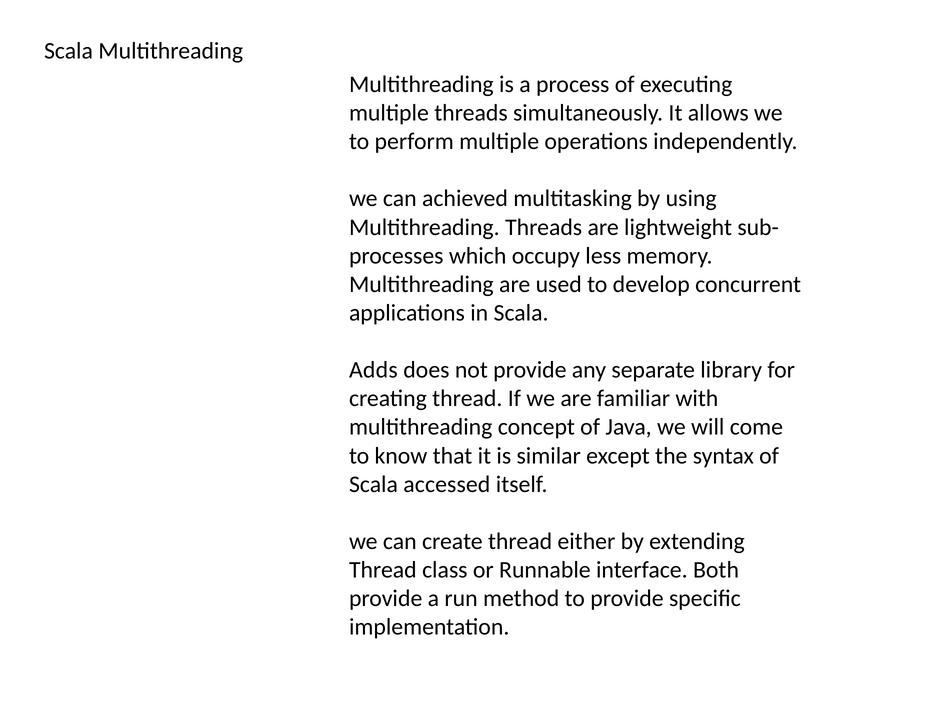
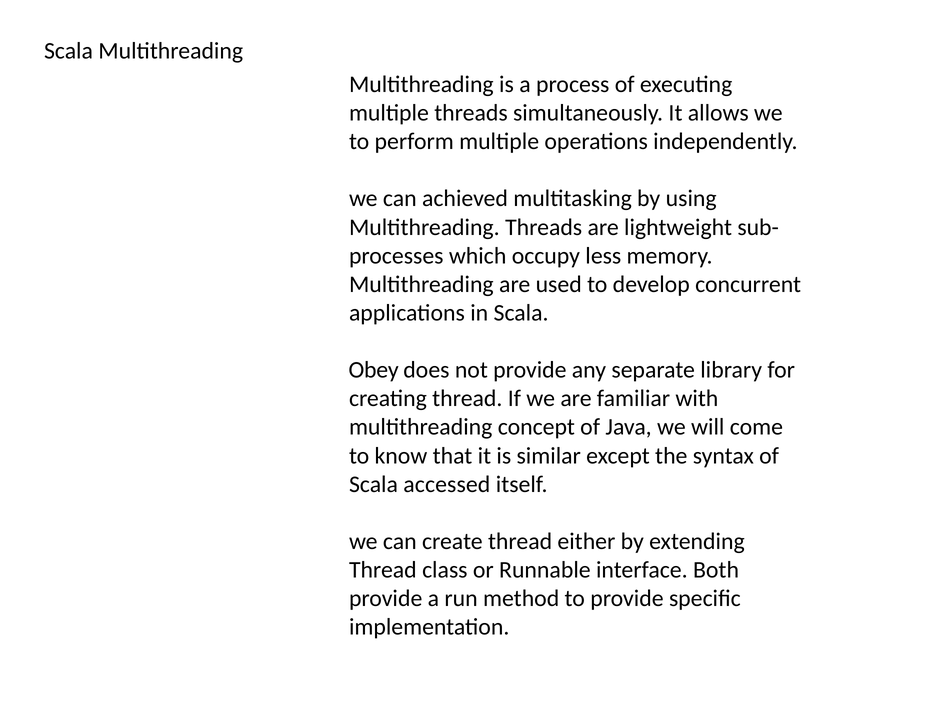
Adds: Adds -> Obey (374, 370)
